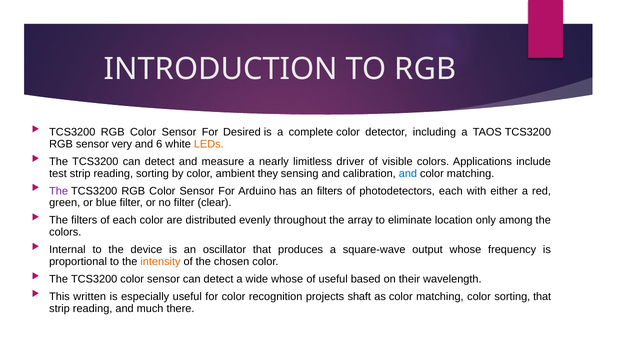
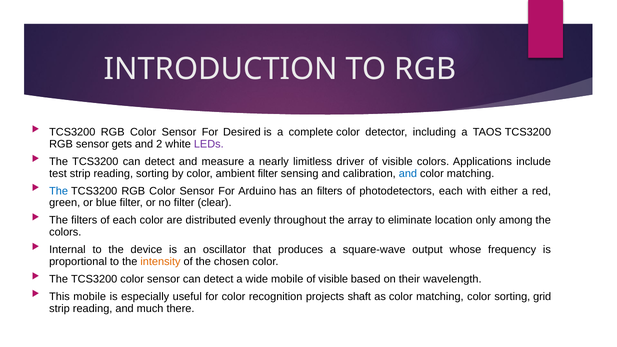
very: very -> gets (122, 144)
6: 6 -> 2 (159, 144)
LEDs colour: orange -> purple (209, 144)
ambient they: they -> filter (268, 173)
The colour: purple -> blue (59, 191)
wide whose: whose -> mobile (287, 279)
useful: useful -> visible (333, 279)
This written: written -> mobile (90, 297)
sorting that: that -> grid (542, 297)
